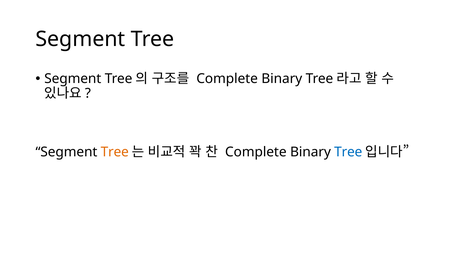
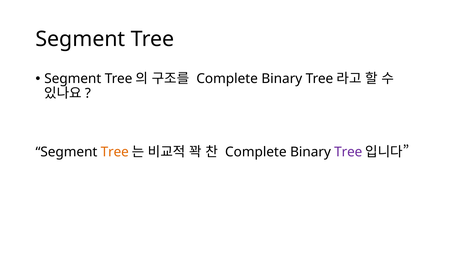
Tree colour: blue -> purple (348, 152)
